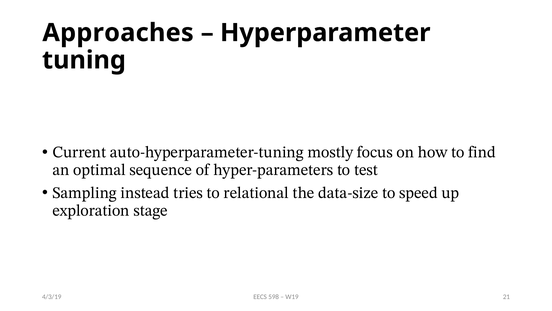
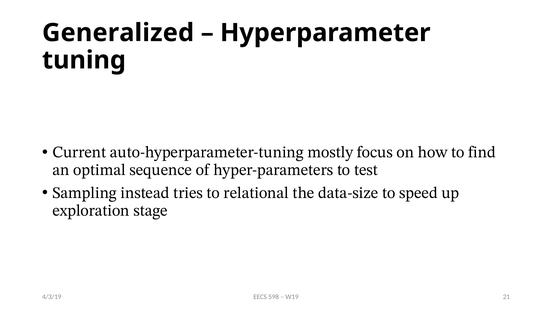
Approaches: Approaches -> Generalized (118, 33)
